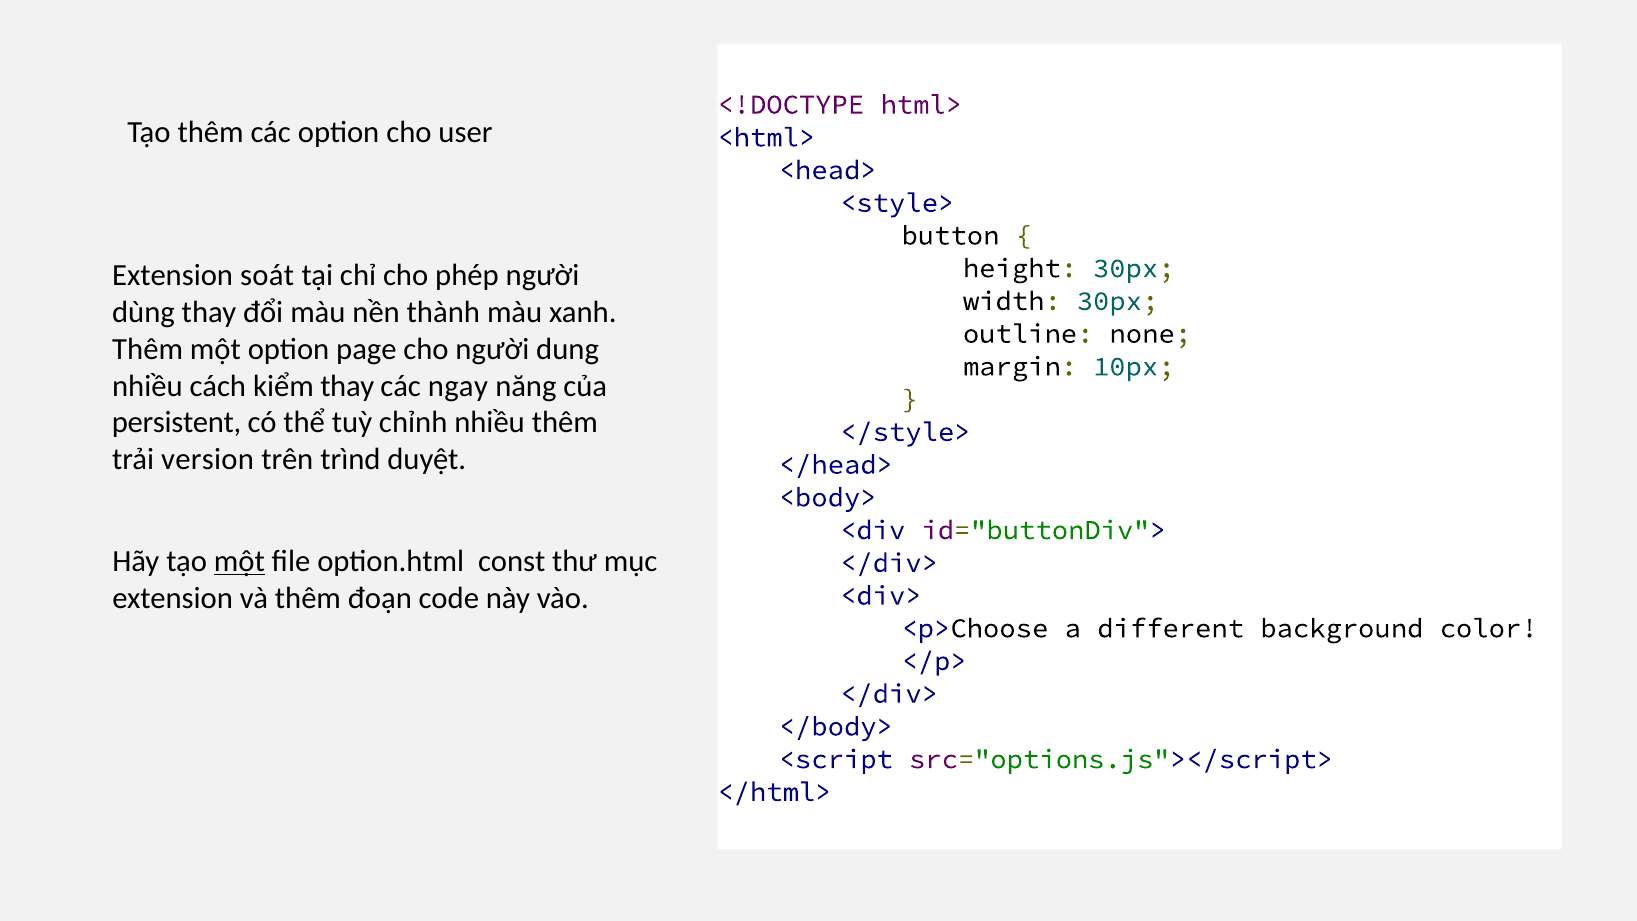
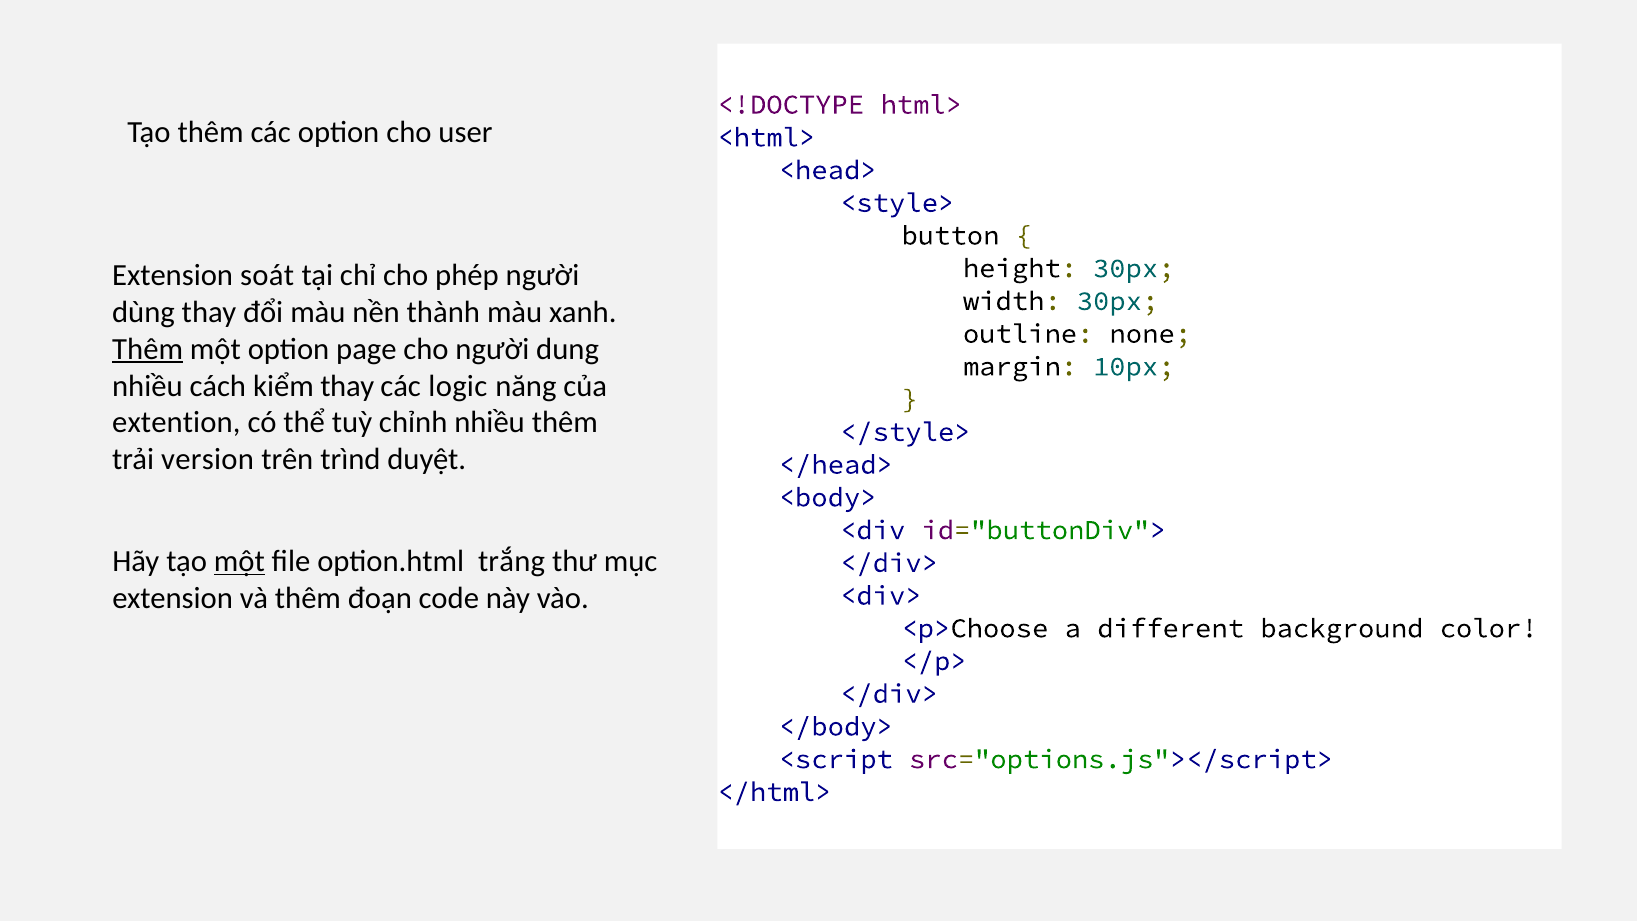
Thêm underline: none -> present (148, 349)
ngay: ngay -> logic (458, 386)
persistent: persistent -> extention (176, 423)
const: const -> trắng (512, 561)
